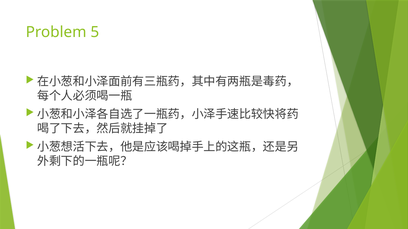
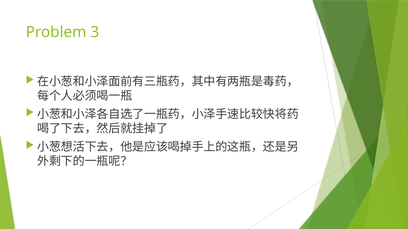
5: 5 -> 3 (95, 32)
